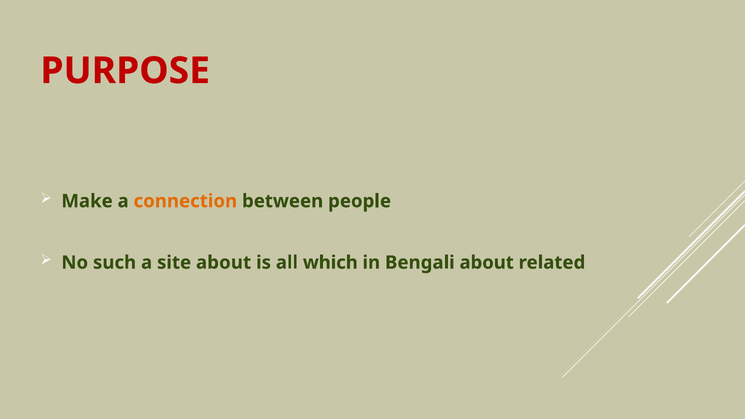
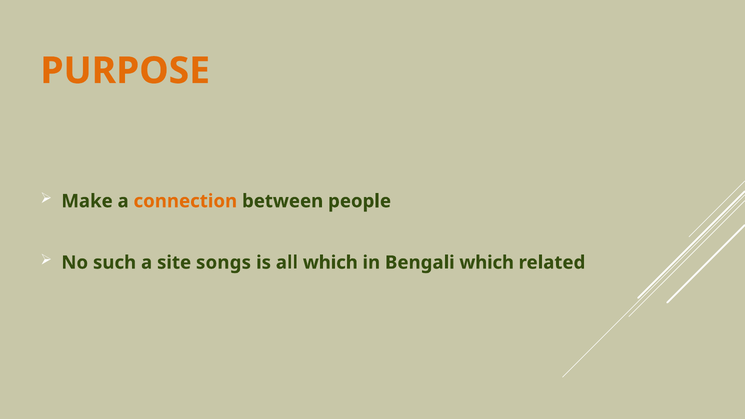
PURPOSE colour: red -> orange (125, 71)
site about: about -> songs (223, 263)
Bengali about: about -> which (487, 263)
